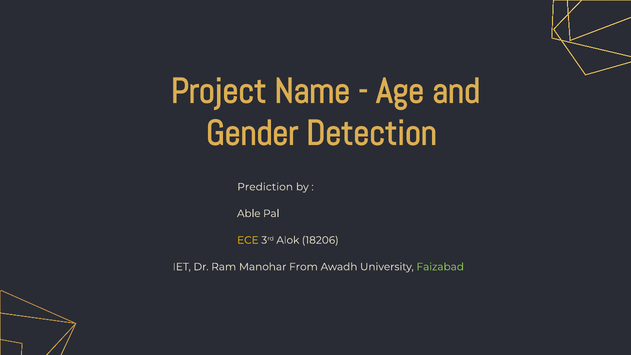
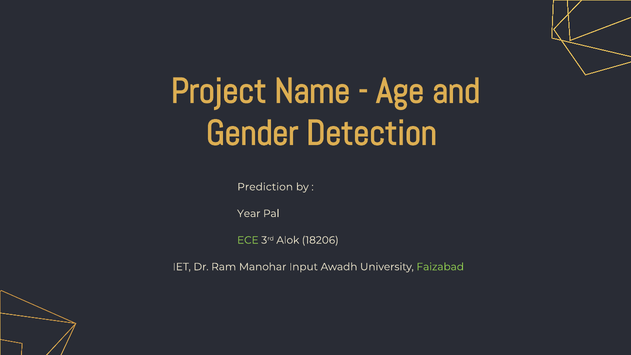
Able: Able -> Year (249, 214)
ECE colour: yellow -> light green (248, 240)
From: From -> Input (303, 267)
